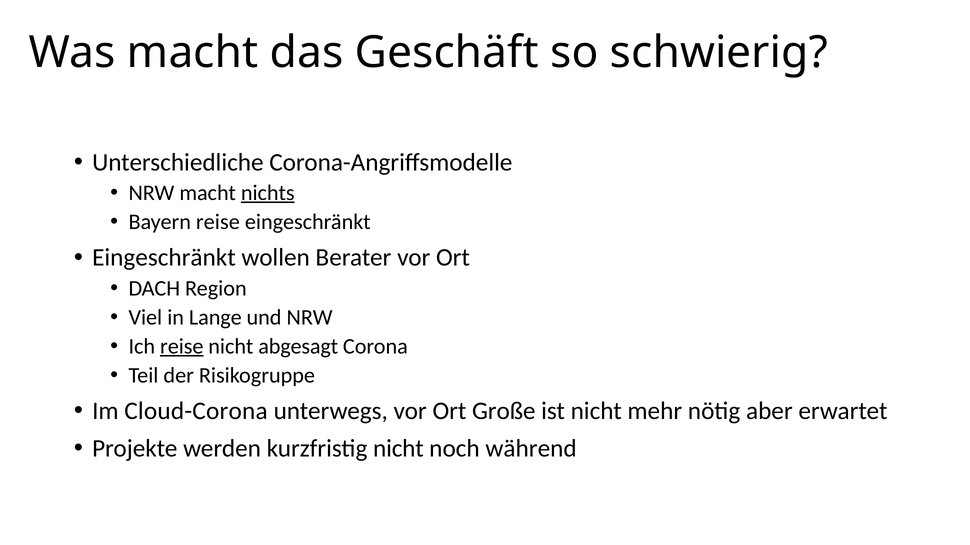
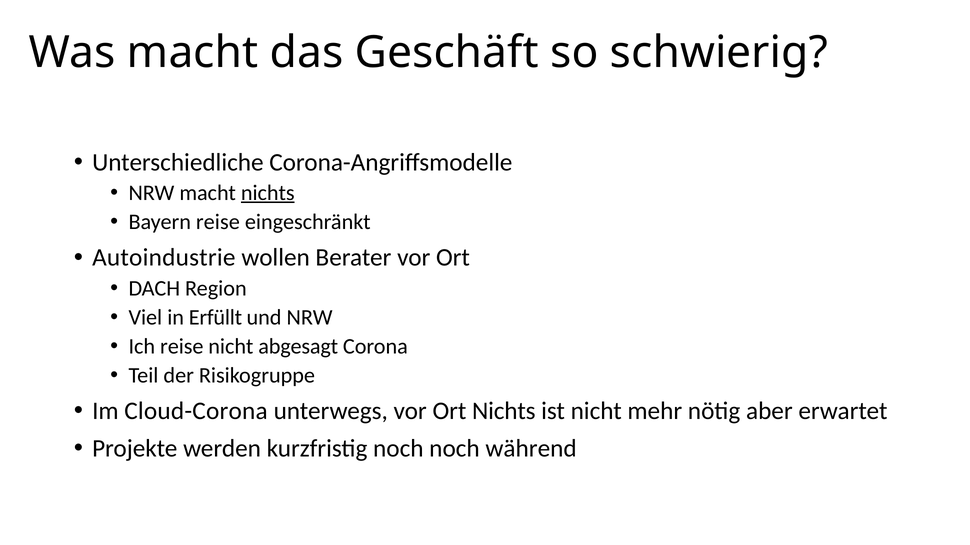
Eingeschränkt: Eingeschränkt -> Autoindustrie (164, 258)
Lange: Lange -> Erfüllt (215, 318)
reise underline: present -> none (182, 347)
Ort Große: Große -> Nichts (504, 411)
kurzfristig nicht: nicht -> noch (398, 449)
